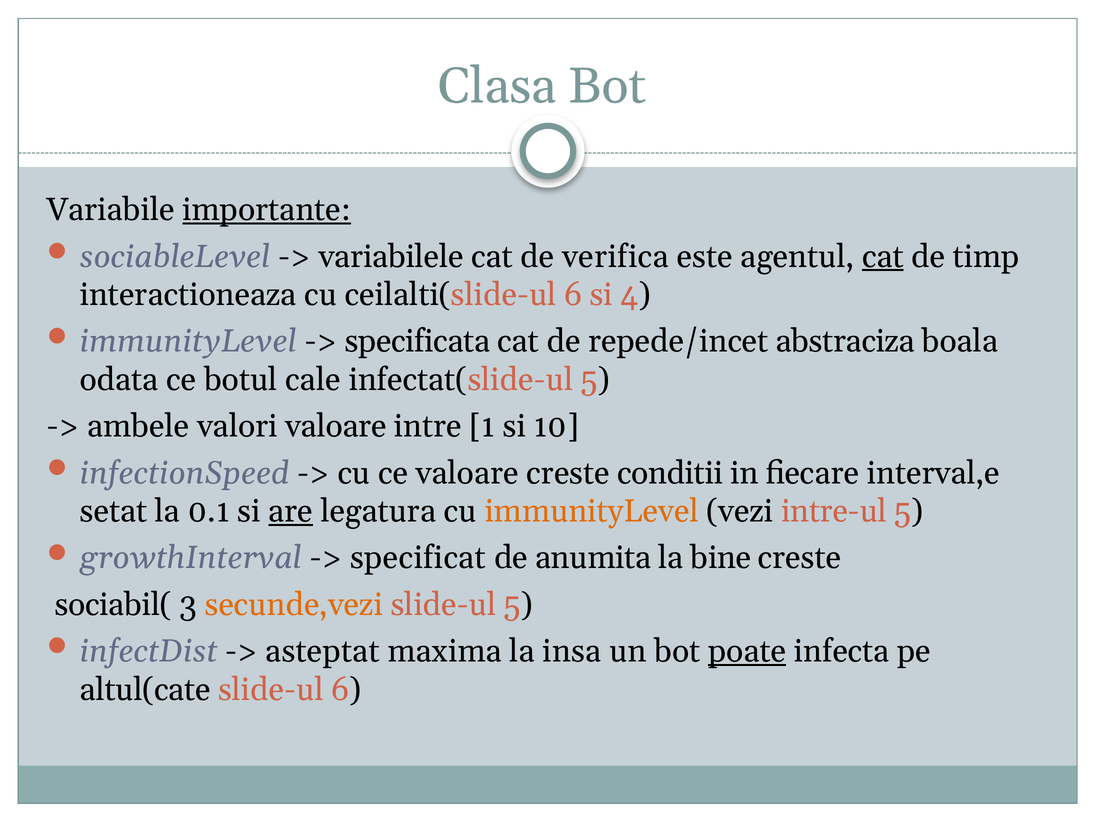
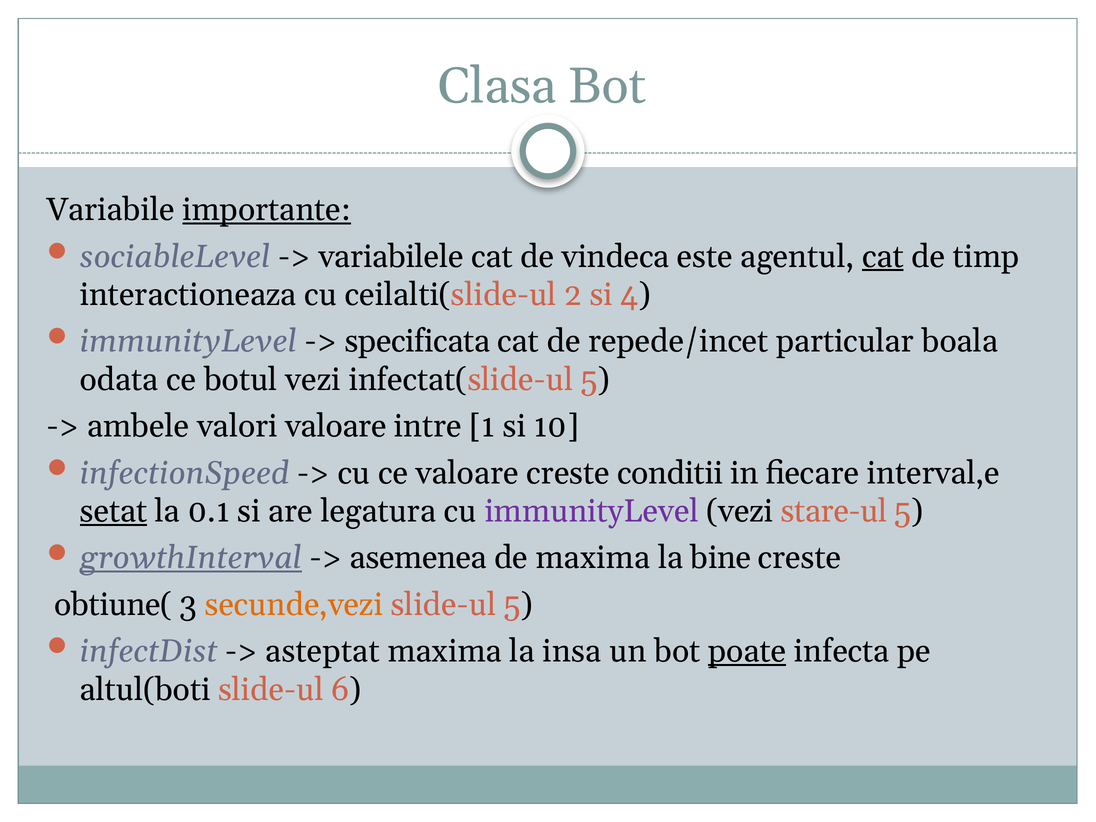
verifica: verifica -> vindeca (616, 256)
ceilalti(slide-ul 6: 6 -> 2 (573, 295)
abstraciza: abstraciza -> particular (845, 341)
botul cale: cale -> vezi (313, 380)
setat underline: none -> present (113, 511)
are underline: present -> none (291, 511)
immunityLevel colour: orange -> purple (592, 511)
intre-ul: intre-ul -> stare-ul (834, 511)
growthInterval underline: none -> present (191, 558)
specificat: specificat -> asemenea (418, 558)
de anumita: anumita -> maxima (593, 558)
sociabil(: sociabil( -> obtiune( (113, 605)
altul(cate: altul(cate -> altul(boti (145, 690)
